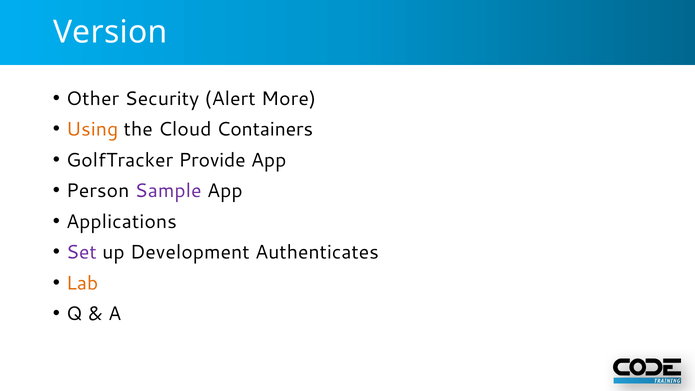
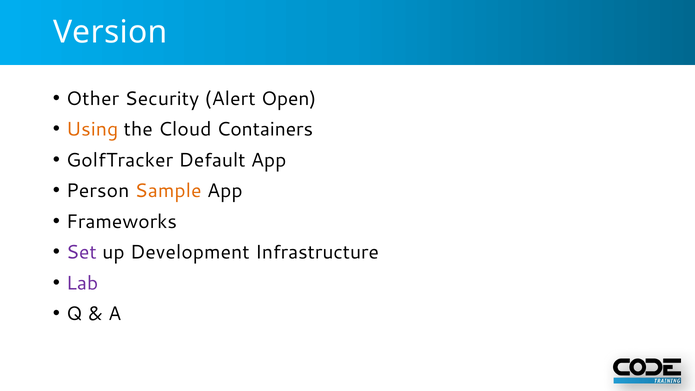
More: More -> Open (289, 99)
Provide: Provide -> Default (212, 160)
Sample colour: purple -> orange (168, 191)
Applications: Applications -> Frameworks (122, 222)
Authenticates: Authenticates -> Infrastructure (317, 252)
Lab colour: orange -> purple (82, 283)
